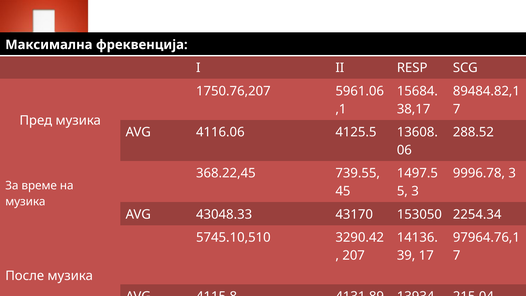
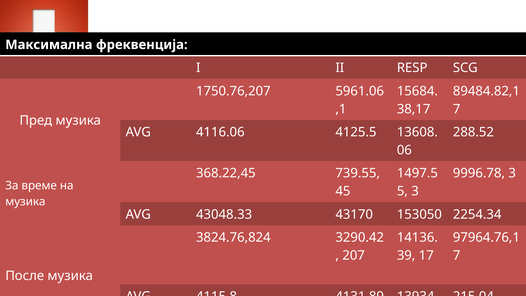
5745.10,510: 5745.10,510 -> 3824.76,824 (233, 237)
